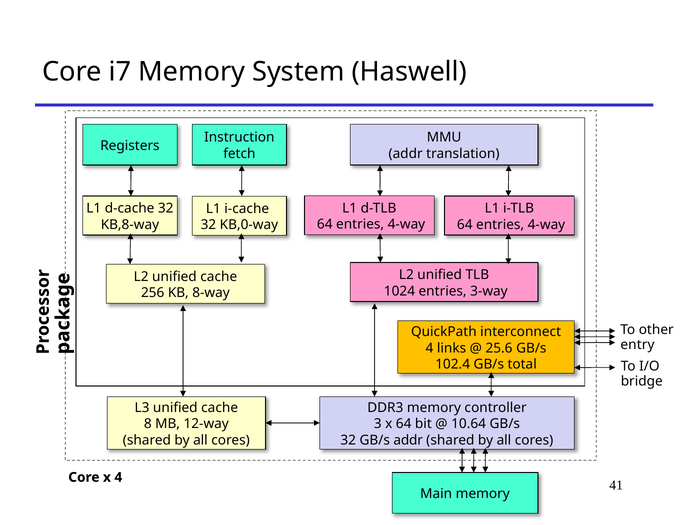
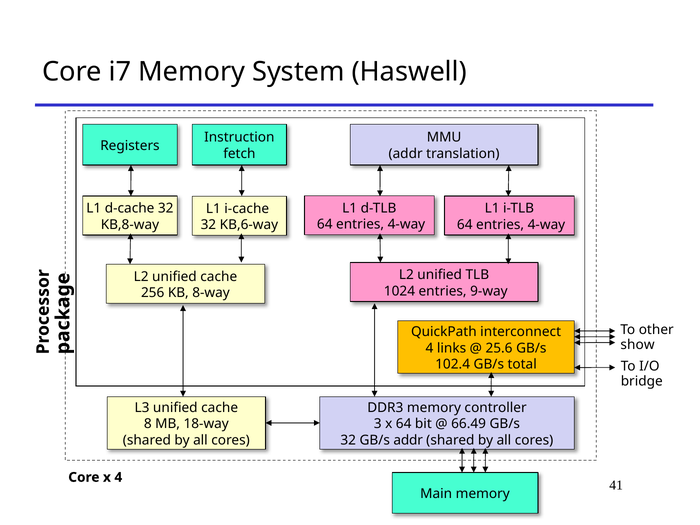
KB,0-way: KB,0-way -> KB,6-way (249, 225)
3-way: 3-way -> 9-way (489, 291)
entry: entry -> show (638, 345)
12-way: 12-way -> 18-way (206, 424)
10.64: 10.64 -> 66.49 (469, 424)
